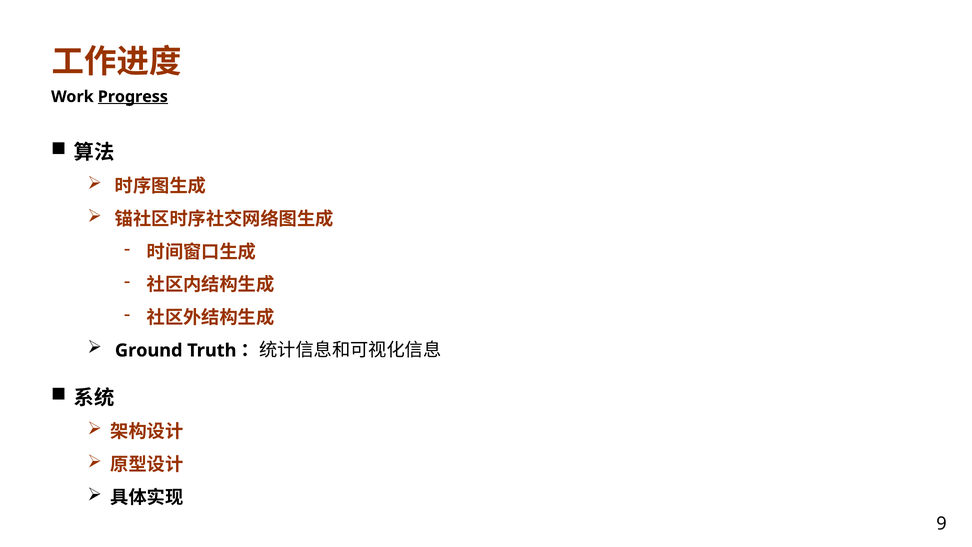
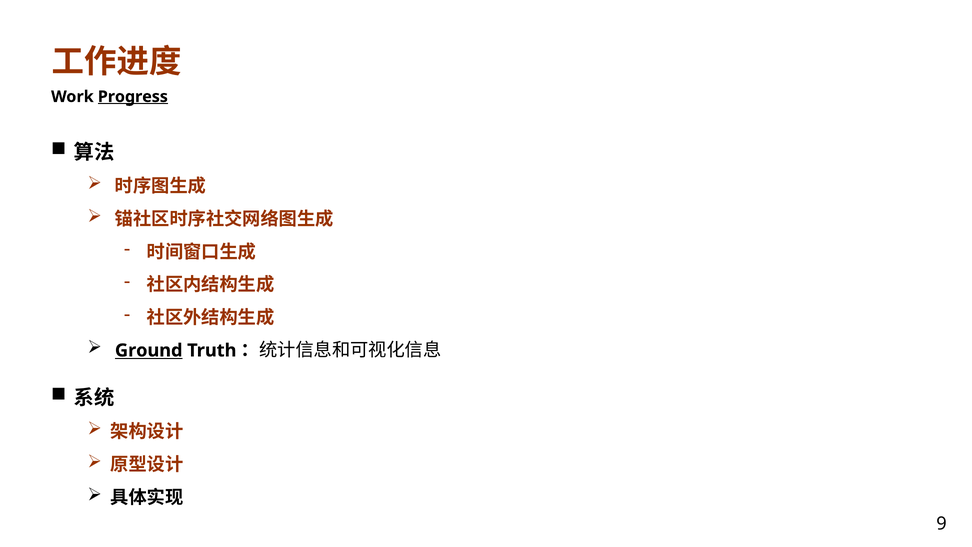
Ground underline: none -> present (149, 350)
